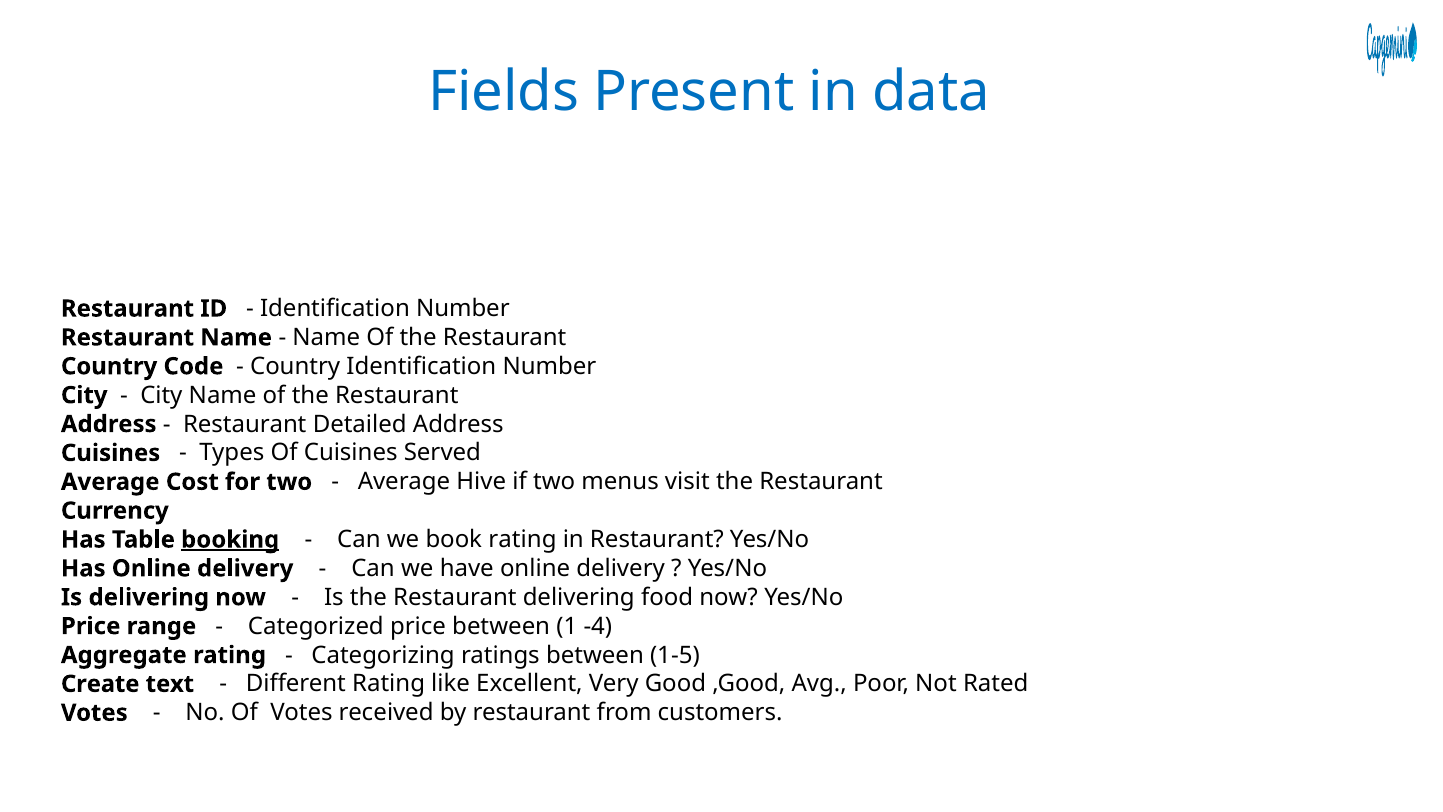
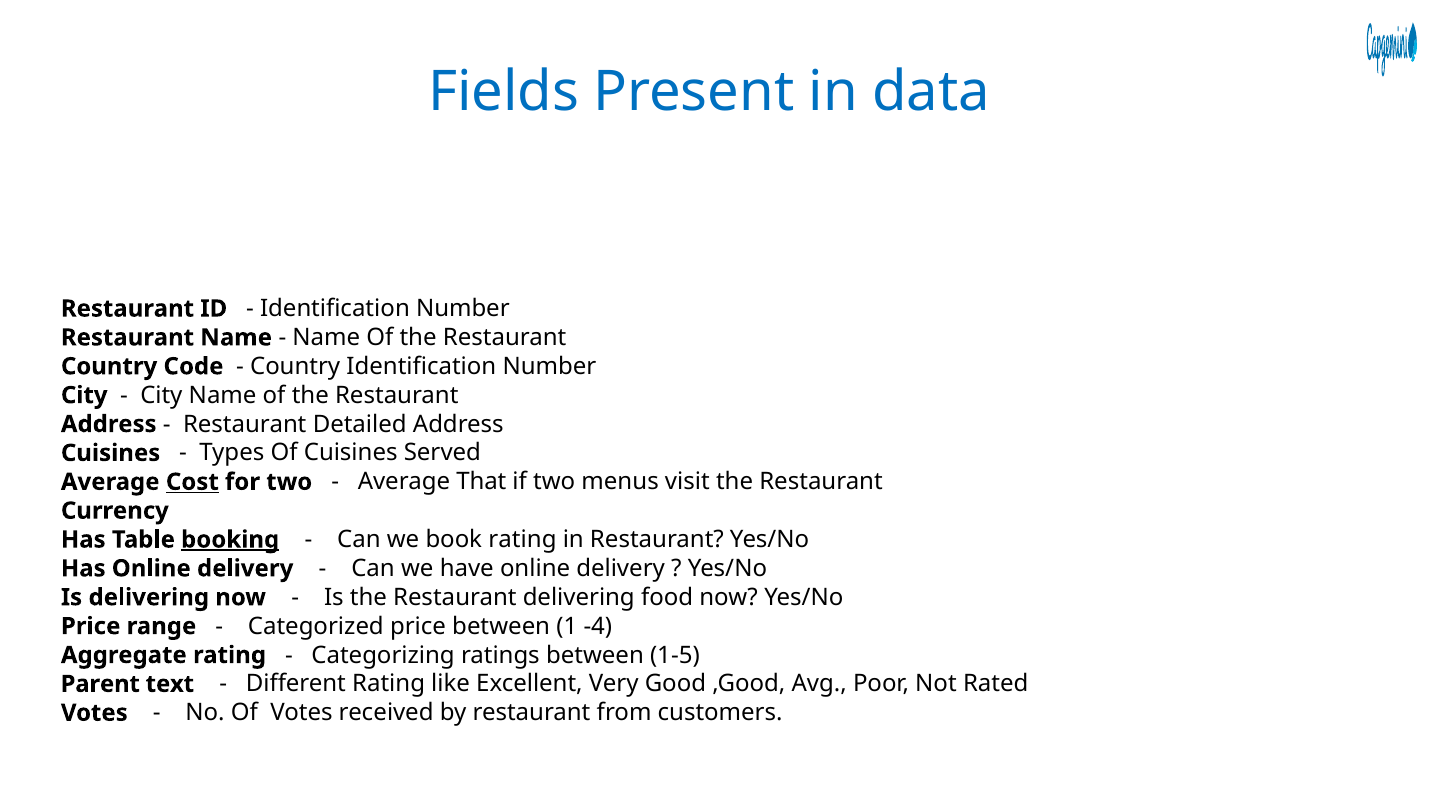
Cost underline: none -> present (192, 482)
Hive: Hive -> That (481, 482)
Create: Create -> Parent (100, 684)
